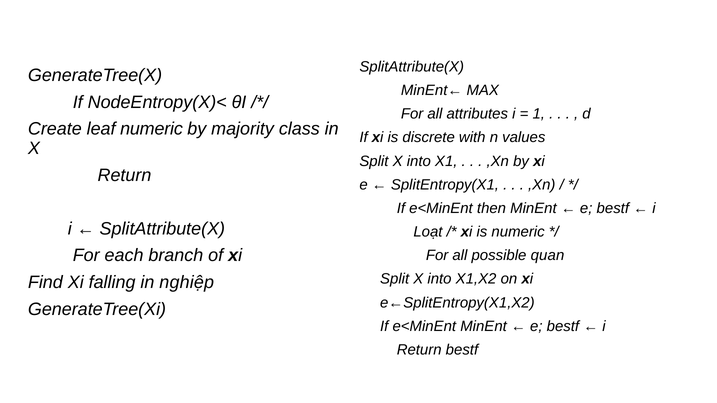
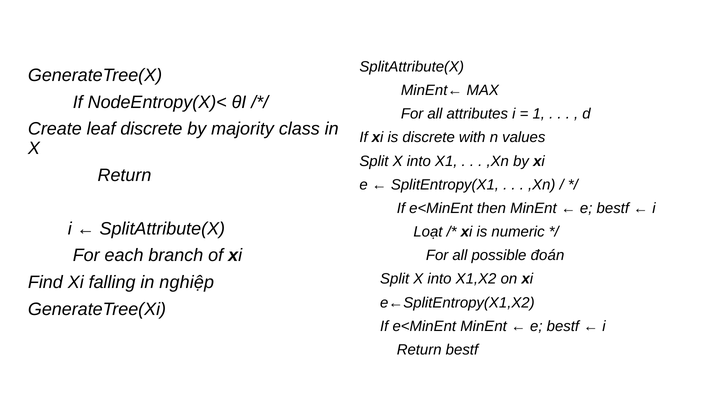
leaf numeric: numeric -> discrete (151, 129)
quan: quan -> đoán (547, 256)
